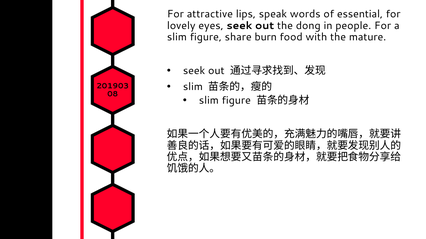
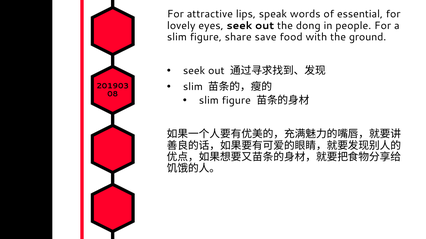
burn: burn -> save (266, 37)
mature: mature -> ground (368, 37)
